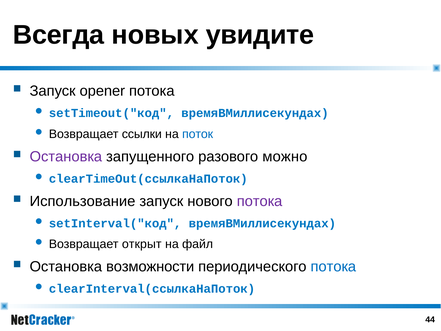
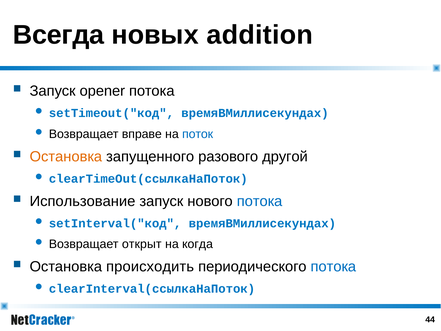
увидите: увидите -> addition (260, 35)
ссылки: ссылки -> вправе (142, 134)
Остановка colour: purple -> orange (66, 156)
можно: можно -> другой (285, 156)
потока colour: purple -> blue (260, 201)
файл: файл -> когда (198, 244)
возможности: возможности -> происходить (150, 266)
